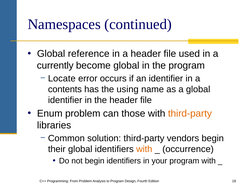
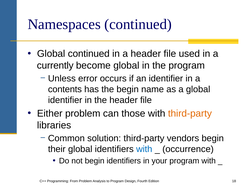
Global reference: reference -> continued (89, 54)
Locate: Locate -> Unless (62, 79)
the using: using -> begin (128, 89)
Enum: Enum -> Either (50, 114)
with colour: orange -> blue (144, 149)
